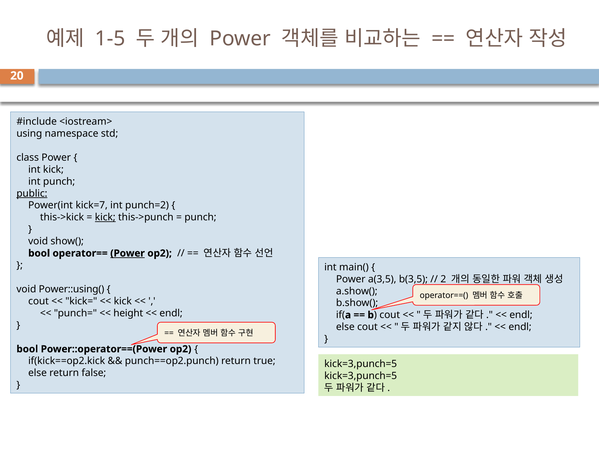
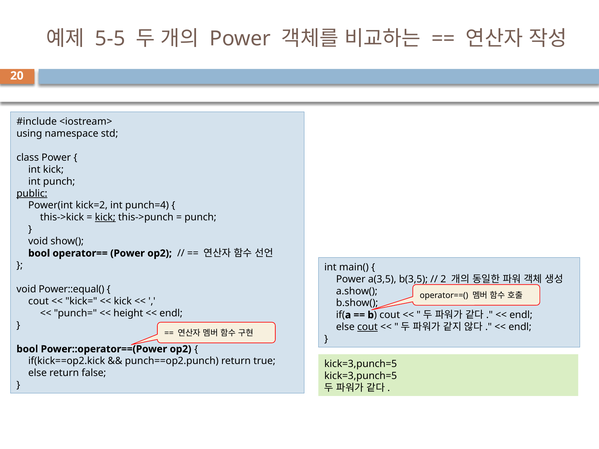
1-5: 1-5 -> 5-5 (110, 39)
kick=7: kick=7 -> kick=2 (92, 205)
punch=2: punch=2 -> punch=4 (147, 205)
Power underline: present -> none (128, 253)
Power::using(: Power::using( -> Power::equal( (71, 289)
cout underline: none -> present (367, 327)
